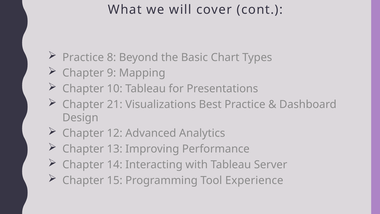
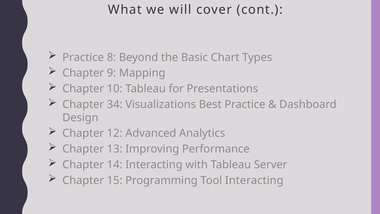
21: 21 -> 34 (115, 104)
Tool Experience: Experience -> Interacting (254, 180)
